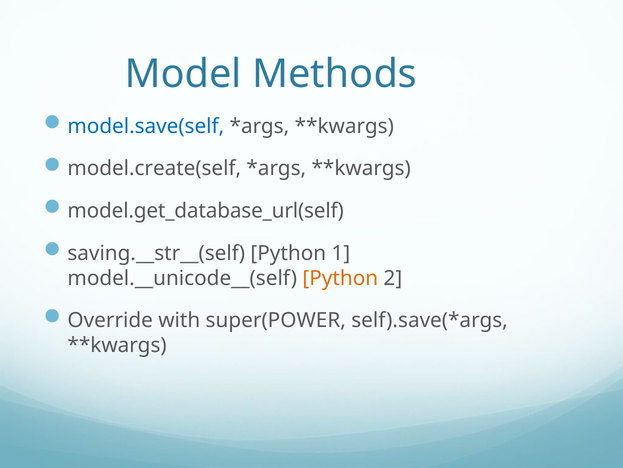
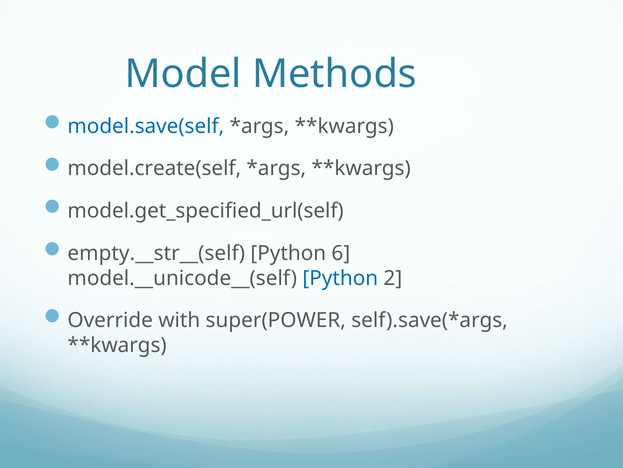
model.get_database_url(self: model.get_database_url(self -> model.get_specified_url(self (206, 211)
saving.__str__(self: saving.__str__(self -> empty.__str__(self (156, 253)
1: 1 -> 6 (341, 253)
Python colour: orange -> blue (340, 278)
